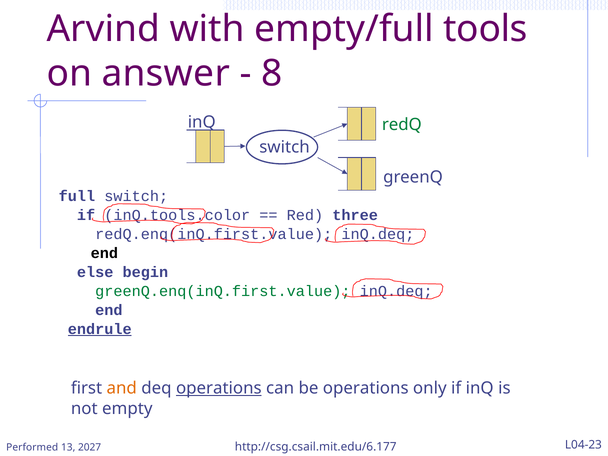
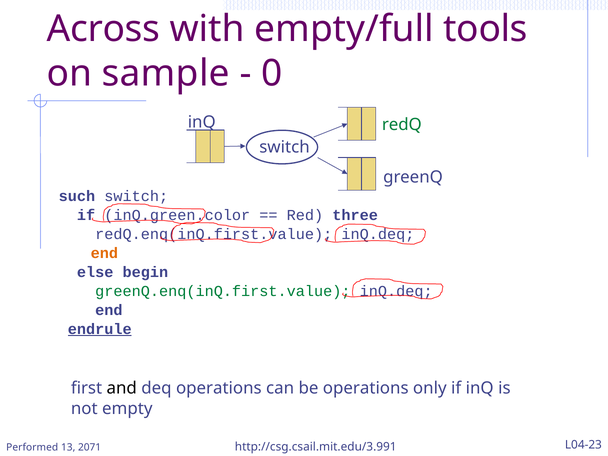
Arvind: Arvind -> Across (103, 29)
answer: answer -> sample (166, 74)
8: 8 -> 0 (272, 74)
full: full -> such (77, 196)
inQ.tools.color: inQ.tools.color -> inQ.green.color (177, 215)
end colour: black -> orange (104, 253)
and colour: orange -> black (122, 388)
operations underline: present -> none (219, 388)
http://csg.csail.mit.edu/6.177: http://csg.csail.mit.edu/6.177 -> http://csg.csail.mit.edu/3.991 (316, 447)
2027: 2027 -> 2071 (90, 448)
